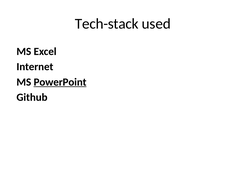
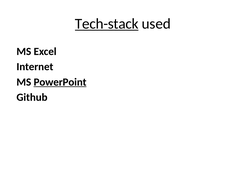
Tech-stack underline: none -> present (107, 24)
